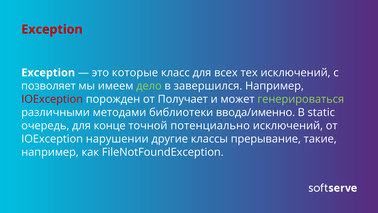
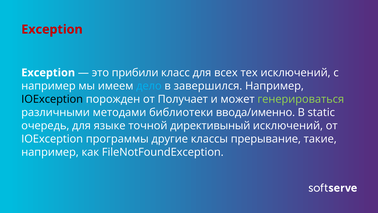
которые: которые -> прибили (135, 73)
позволяет: позволяет -> например (48, 86)
дело colour: light green -> light blue (149, 86)
IOException colour: red -> black (52, 99)
конце: конце -> языке (110, 126)
потенциально: потенциально -> директивыный (210, 126)
нарушении: нарушении -> программы (117, 139)
